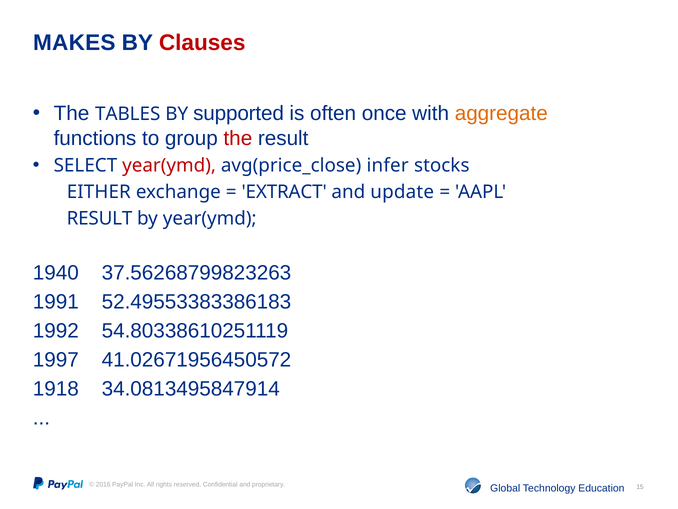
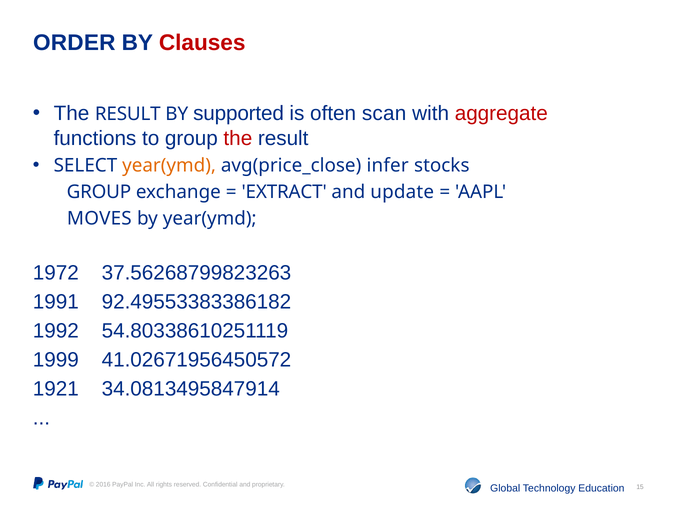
MAKES: MAKES -> ORDER (74, 43)
TABLES: TABLES -> RESULT (128, 114)
once: once -> scan (384, 113)
aggregate colour: orange -> red (501, 113)
year(ymd colour: red -> orange (169, 165)
EITHER: EITHER -> GROUP (99, 192)
RESULT: RESULT -> MOVES (99, 218)
1940: 1940 -> 1972 (56, 273)
52.49553383386183: 52.49553383386183 -> 92.49553383386182 (196, 302)
1997: 1997 -> 1999 (56, 360)
1918: 1918 -> 1921 (56, 389)
